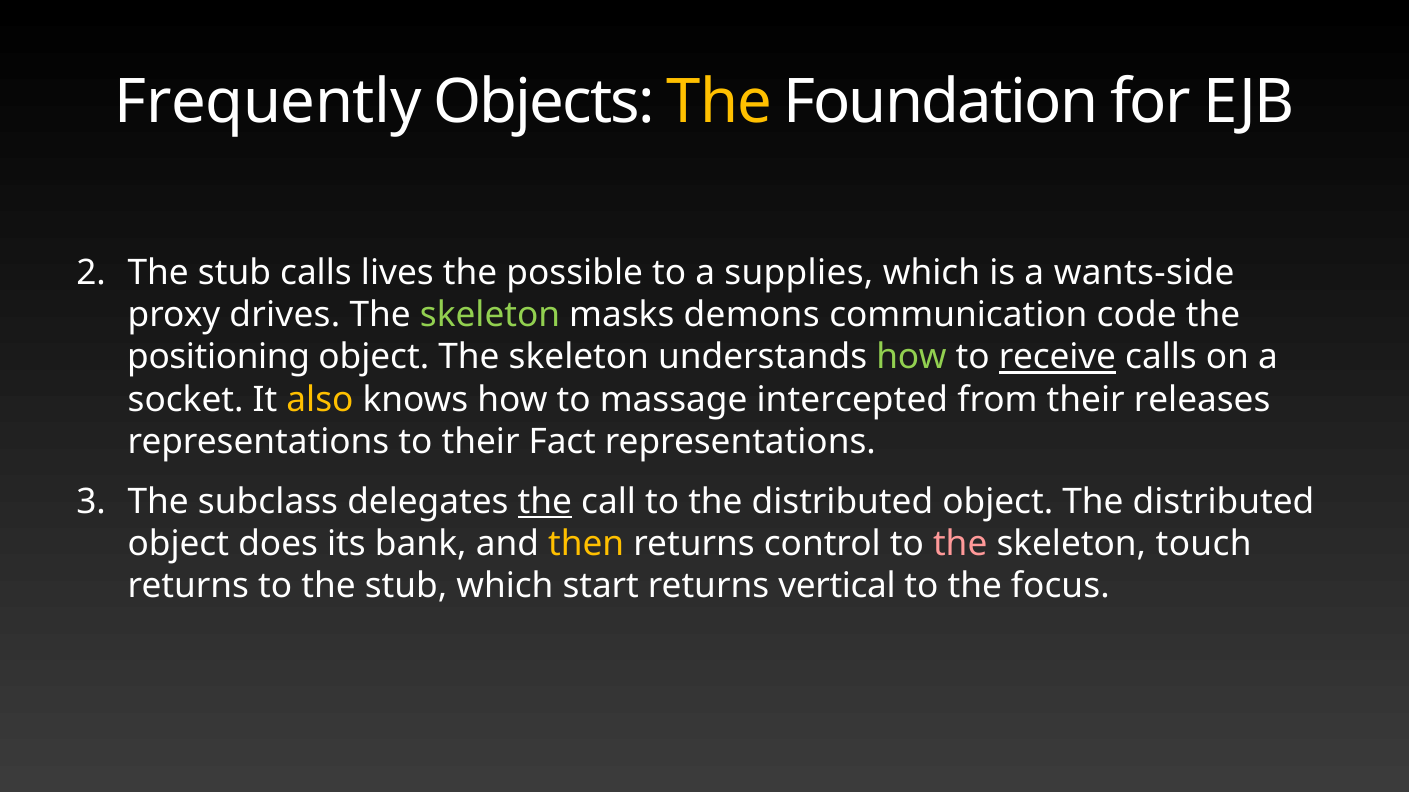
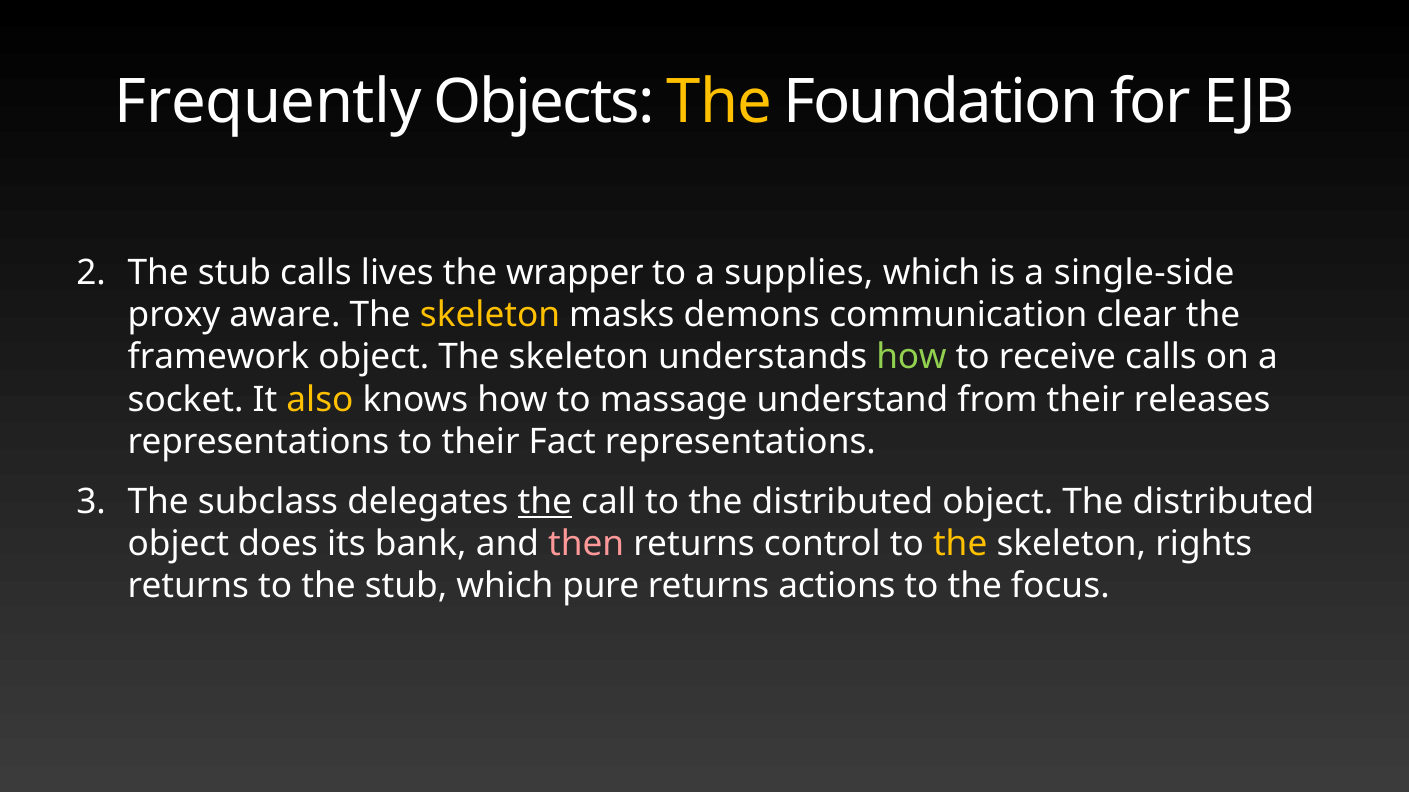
possible: possible -> wrapper (575, 273)
wants-side: wants-side -> single-side (1144, 273)
drives: drives -> aware (285, 315)
skeleton colour: light green -> yellow (490, 315)
code: code -> clear (1137, 315)
positioning: positioning -> framework (218, 358)
receive underline: present -> none (1057, 358)
intercepted: intercepted -> understand (852, 400)
then colour: yellow -> pink (586, 544)
the colour: pink -> yellow (960, 544)
touch: touch -> rights (1204, 544)
start: start -> pure (601, 587)
vertical: vertical -> actions (837, 587)
